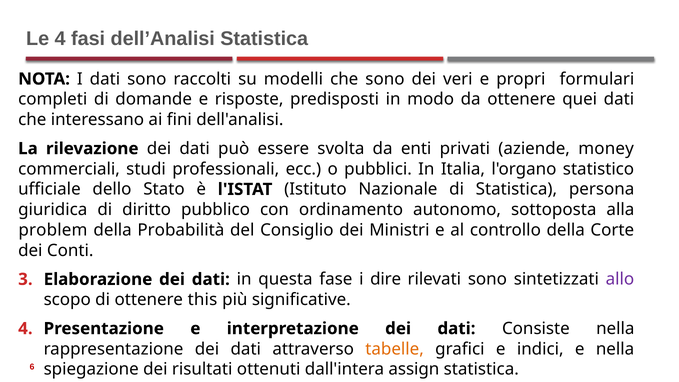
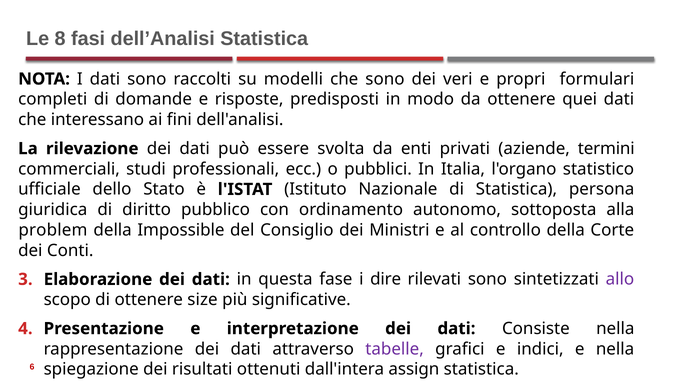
Le 4: 4 -> 8 (60, 39)
money: money -> termini (606, 149)
Probabilità: Probabilità -> Impossible (181, 230)
this: this -> size (202, 300)
tabelle colour: orange -> purple (395, 349)
